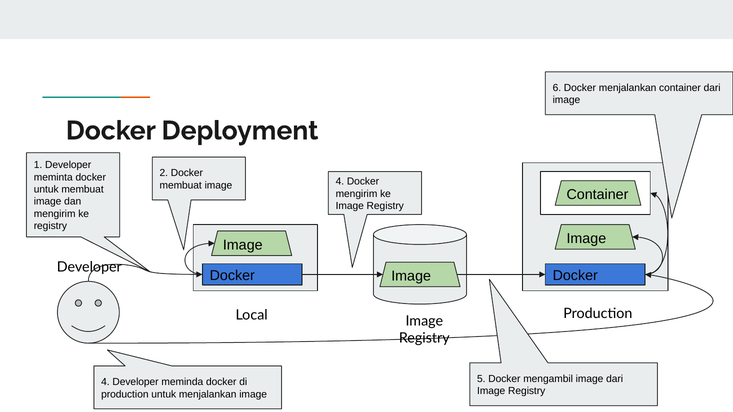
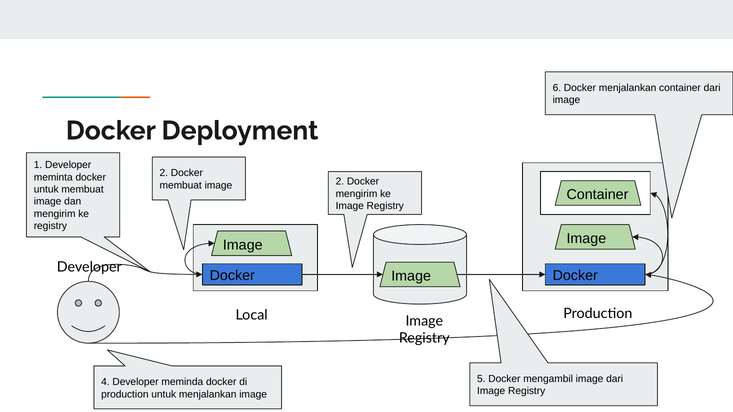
image 4: 4 -> 2 (340, 182)
